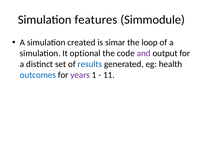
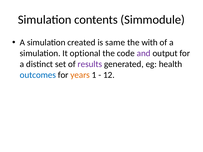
features: features -> contents (96, 20)
simar: simar -> same (115, 43)
loop: loop -> with (150, 43)
results colour: blue -> purple (90, 64)
years colour: purple -> orange (80, 75)
11: 11 -> 12 (109, 75)
